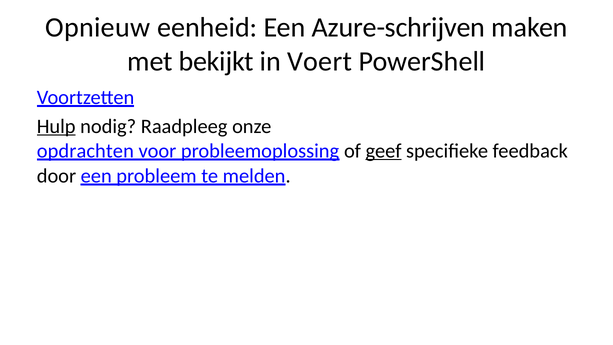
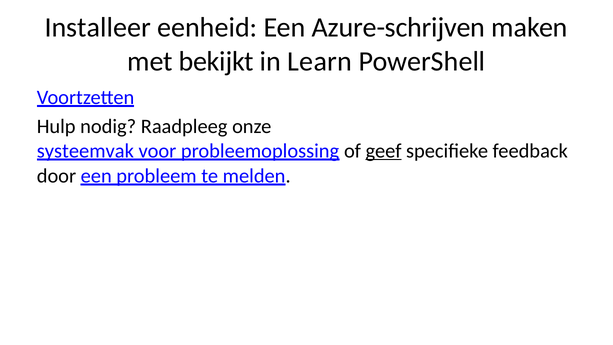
Opnieuw: Opnieuw -> Installeer (98, 28)
Voert: Voert -> Learn (320, 61)
Hulp underline: present -> none (56, 126)
opdrachten: opdrachten -> systeemvak (85, 151)
